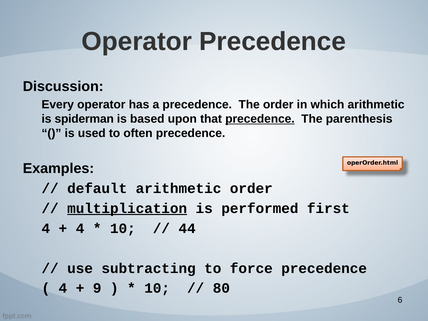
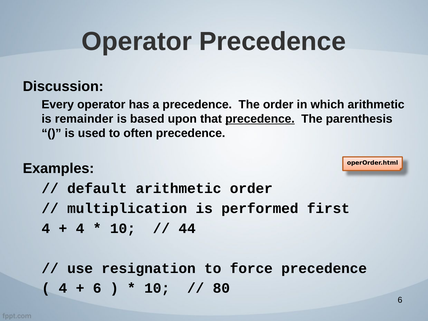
spiderman: spiderman -> remainder (84, 119)
multiplication underline: present -> none (127, 208)
subtracting: subtracting -> resignation (149, 268)
9: 9 -> 6 (97, 288)
